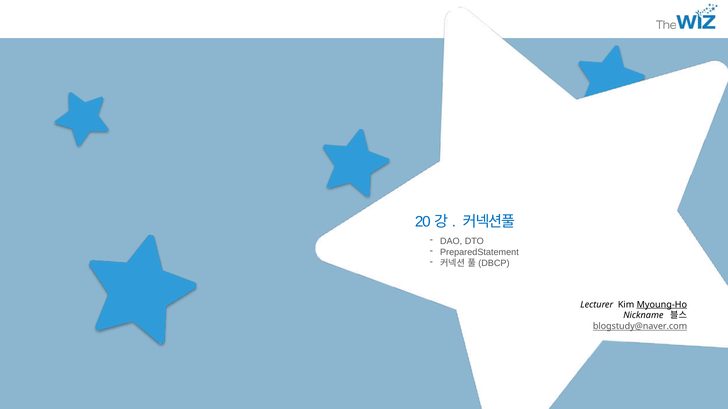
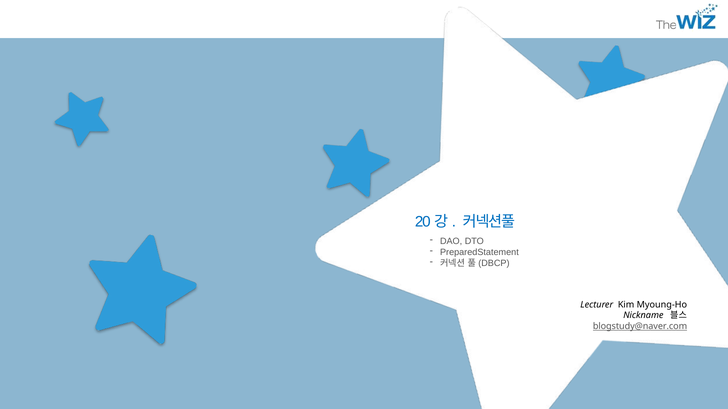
Myoung-Ho underline: present -> none (662, 305)
